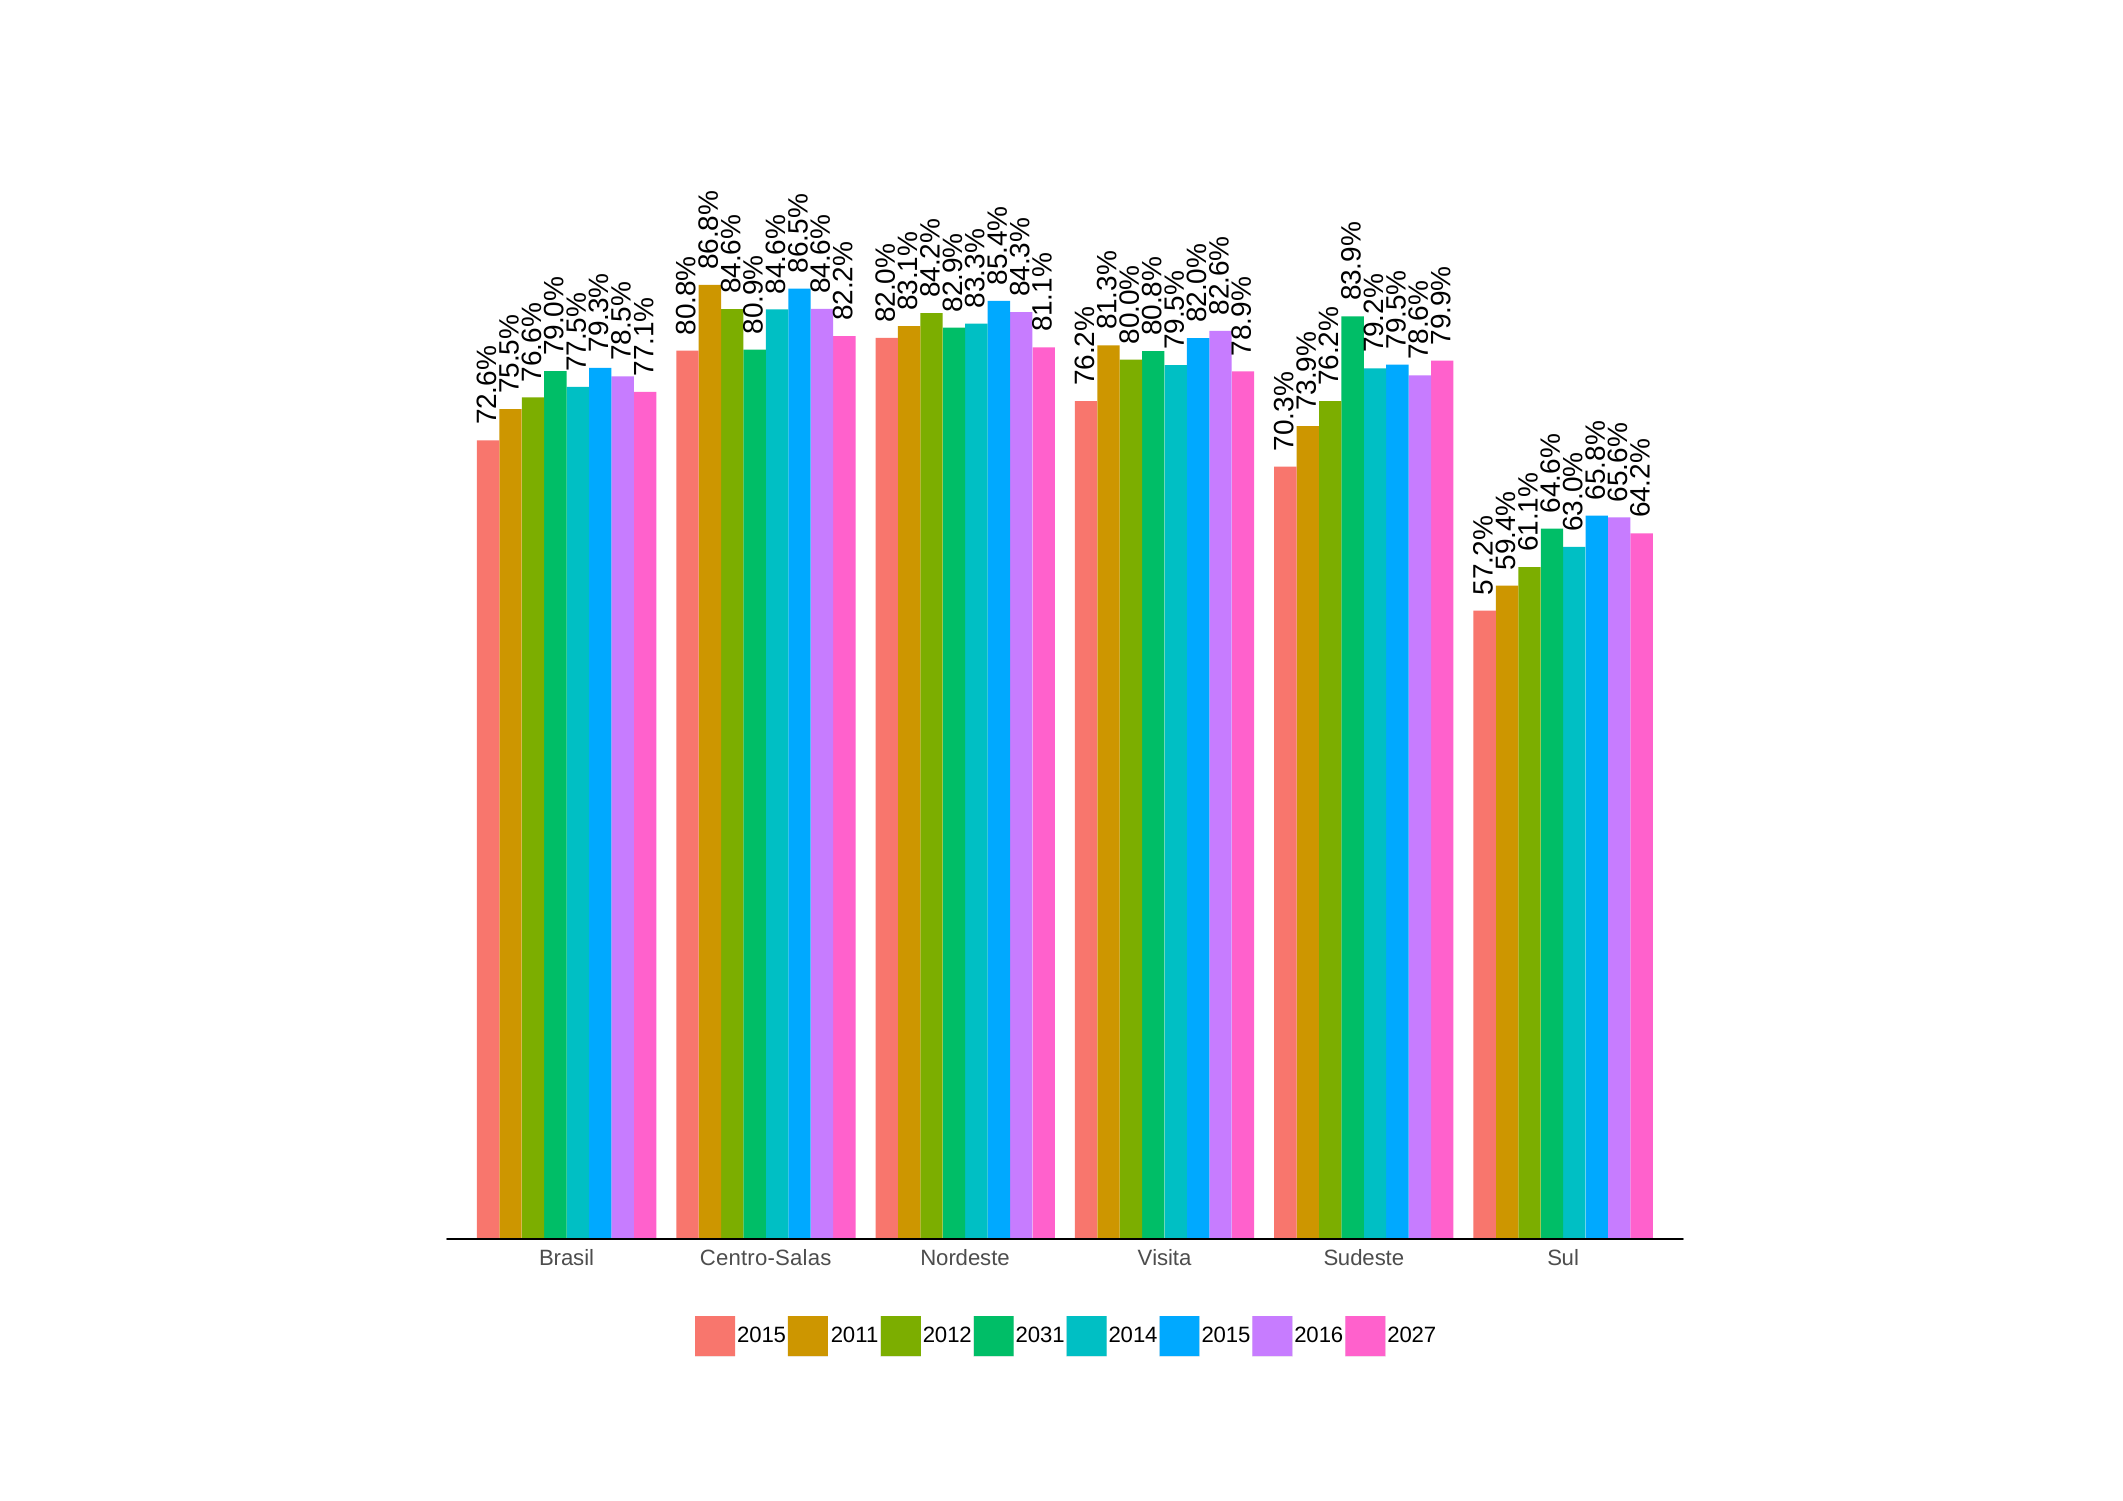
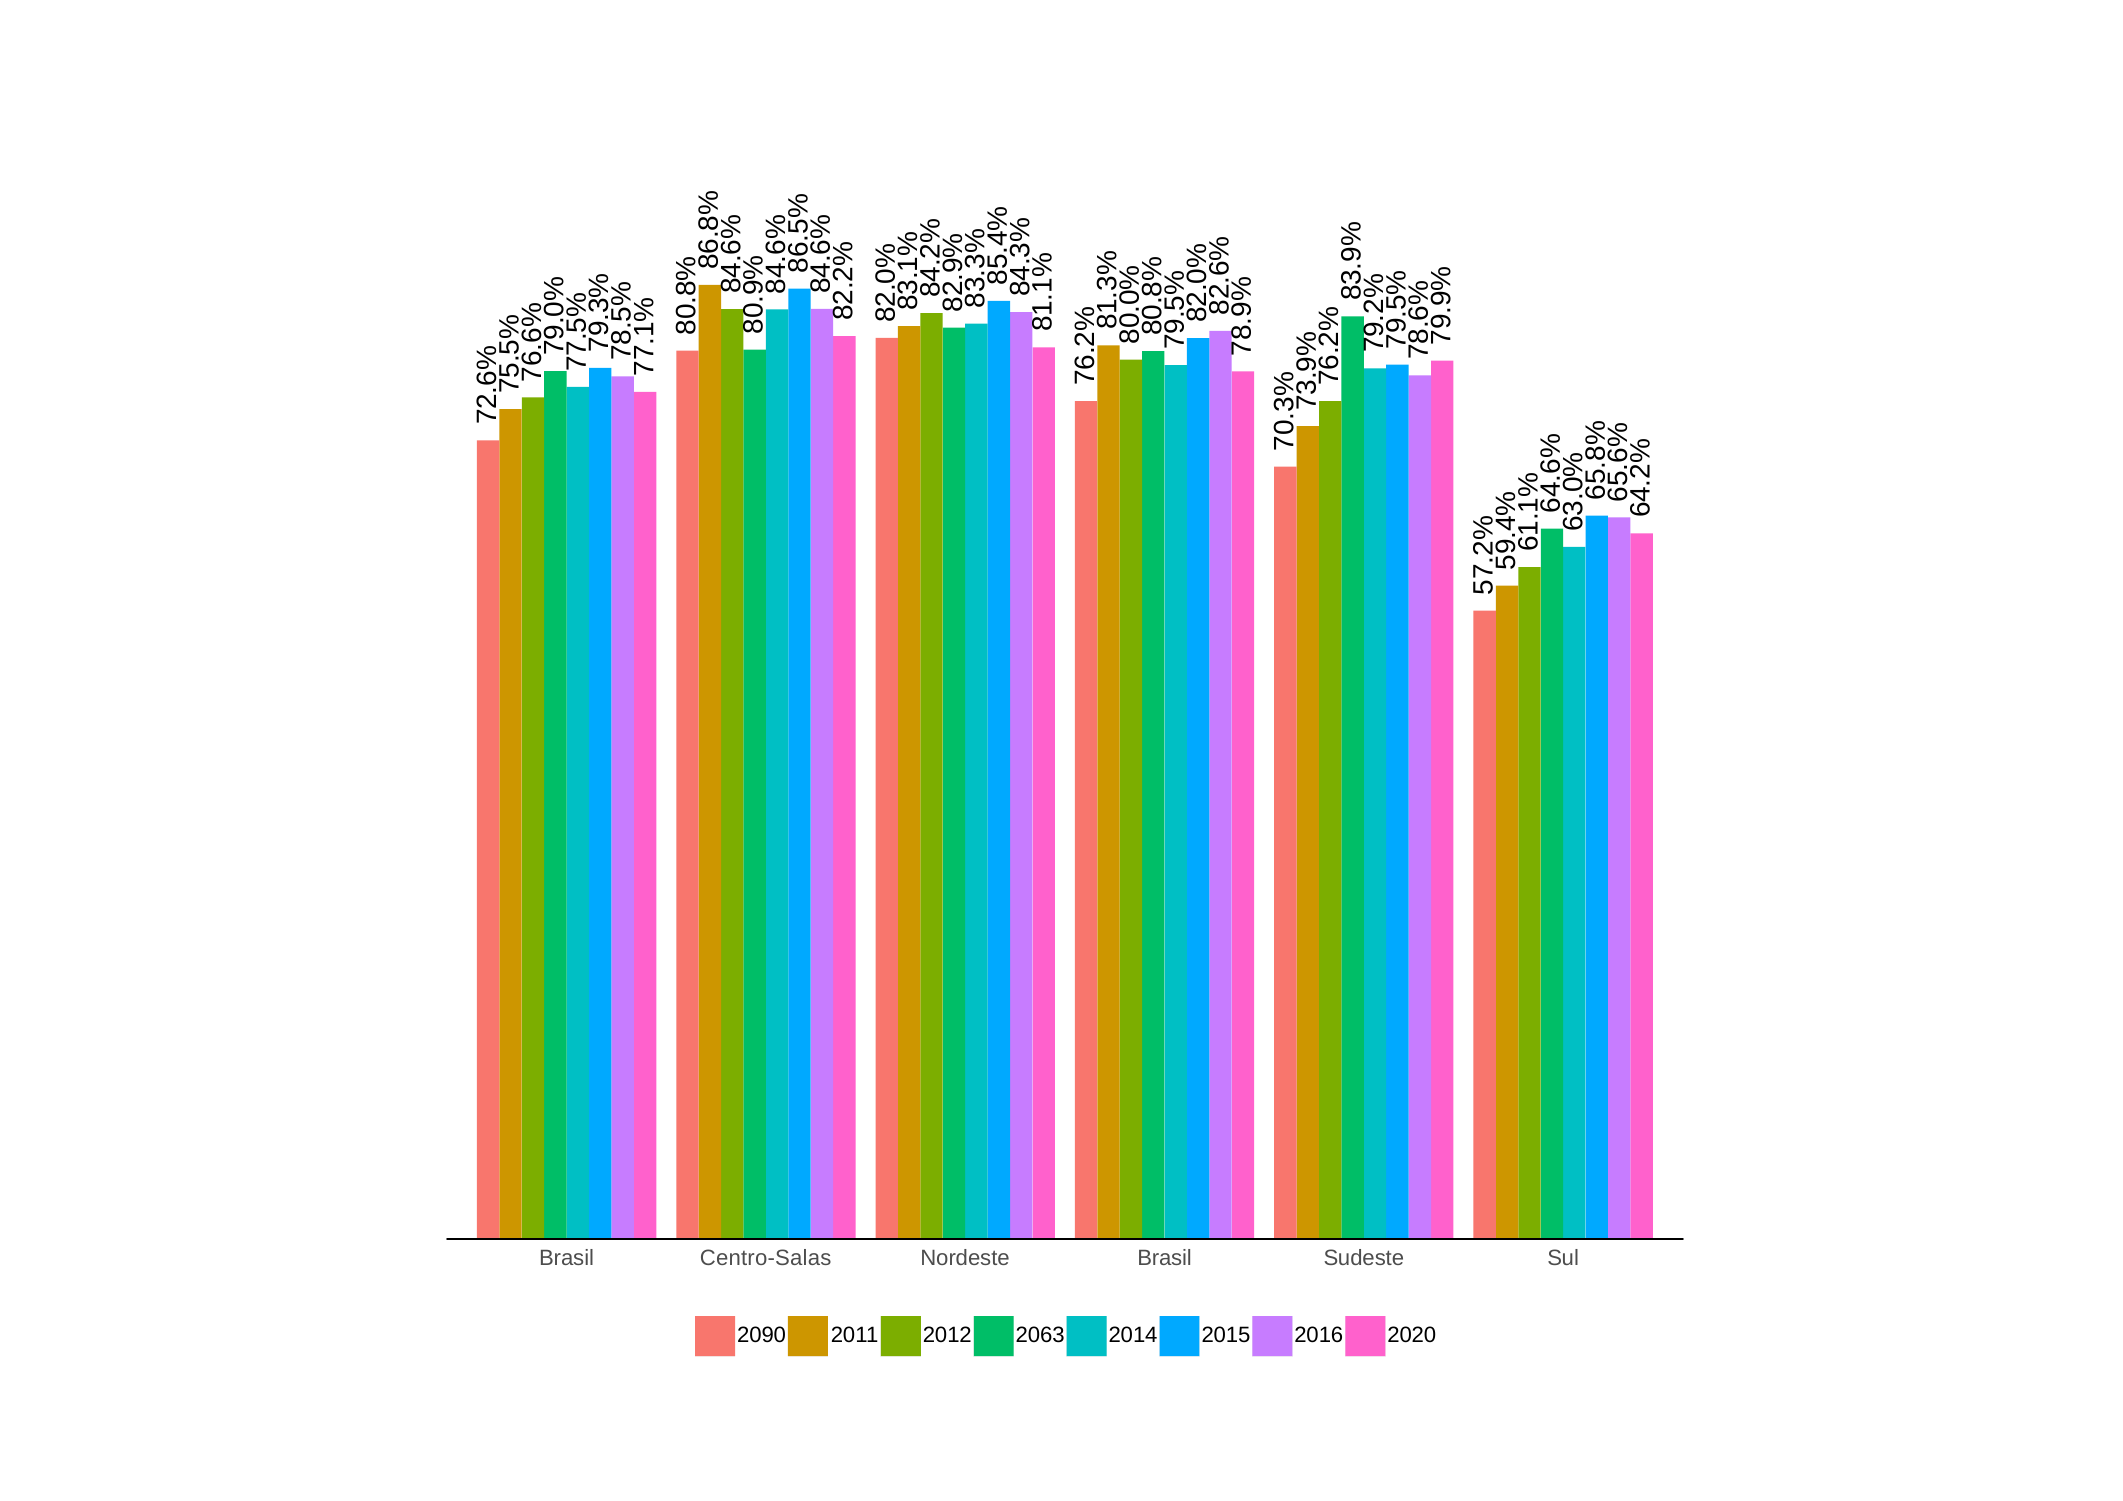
Nordeste Visita: Visita -> Brasil (1165, 1258)
2015: 2015 -> 2090 (762, 1335)
2031: 2031 -> 2063 (1040, 1335)
2027: 2027 -> 2020 (1412, 1335)
